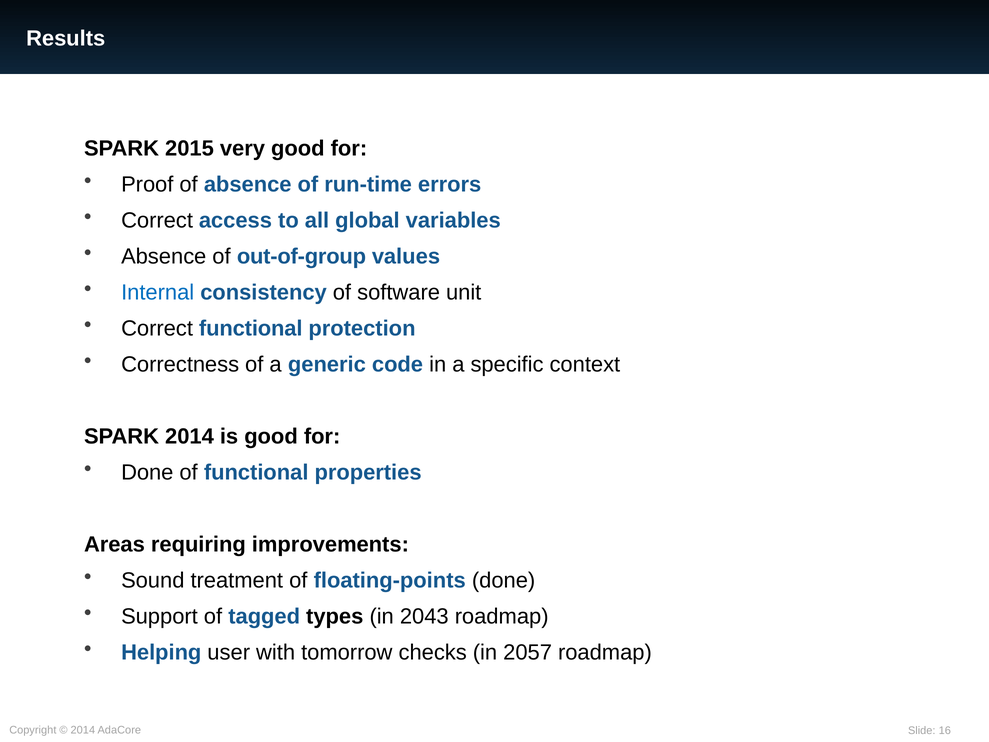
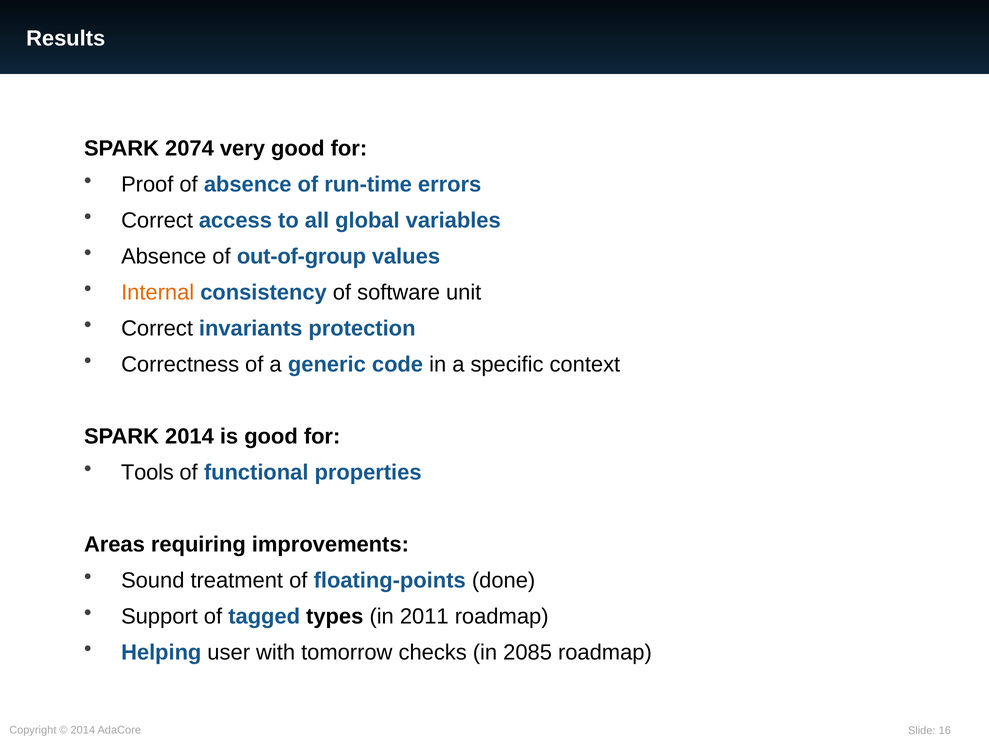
2015: 2015 -> 2074 (189, 149)
Internal colour: blue -> orange (158, 292)
Correct functional: functional -> invariants (251, 328)
Done: Done -> Tools (147, 472)
2043: 2043 -> 2011 (424, 616)
2057: 2057 -> 2085 (528, 652)
